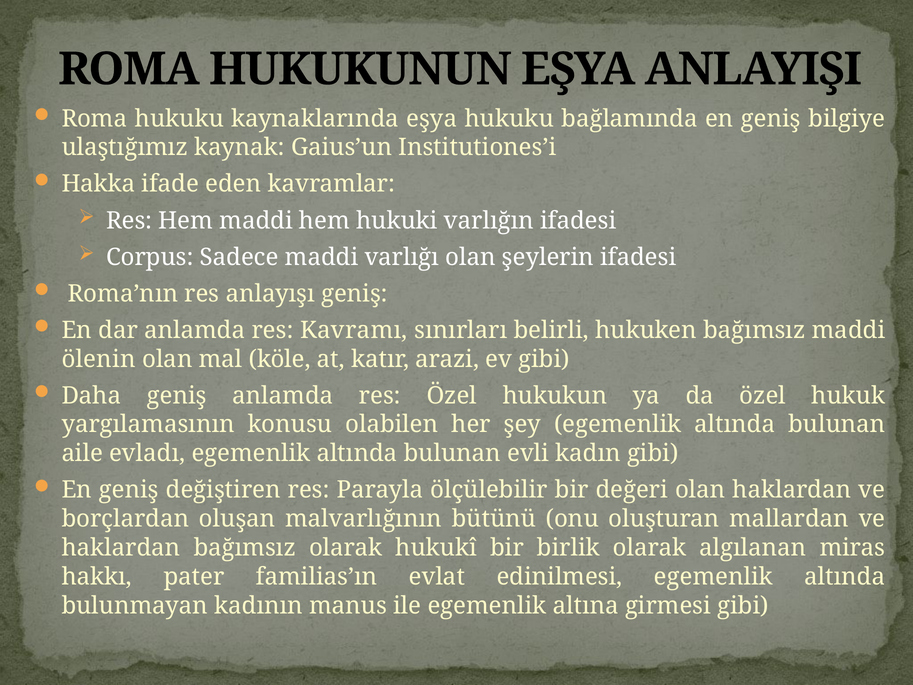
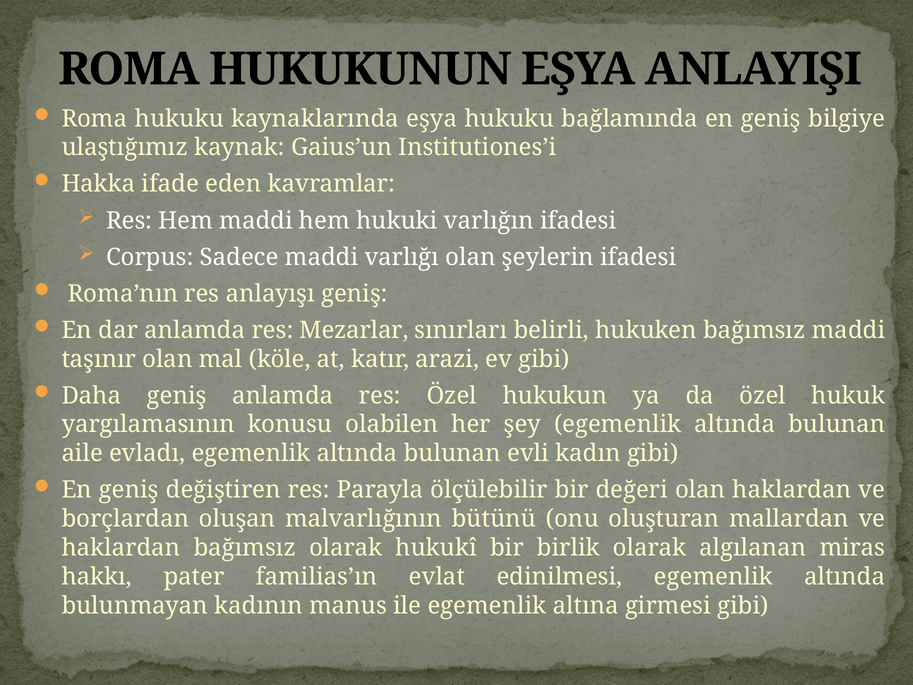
Kavramı: Kavramı -> Mezarlar (354, 330)
ölenin: ölenin -> taşınır (99, 359)
